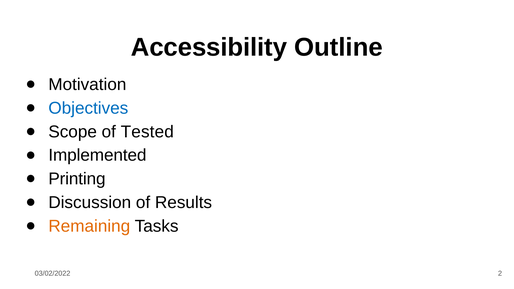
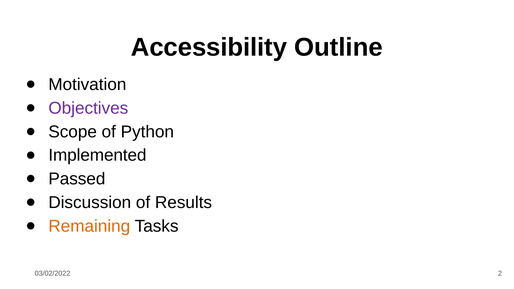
Objectives colour: blue -> purple (88, 108)
Tested: Tested -> Python (147, 132)
Printing: Printing -> Passed (77, 179)
